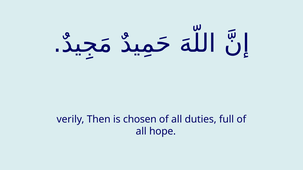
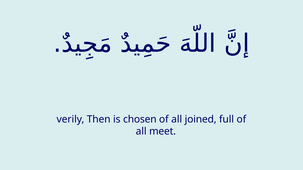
duties: duties -> joined (201, 120)
hope: hope -> meet (163, 132)
